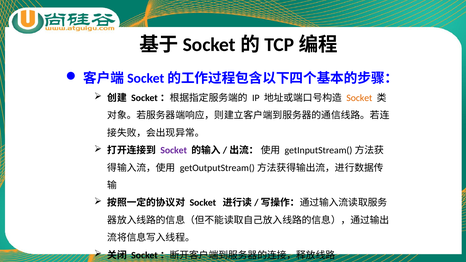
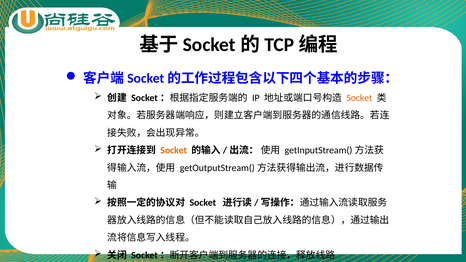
Socket colour: purple -> orange (174, 150)
